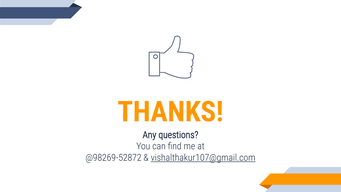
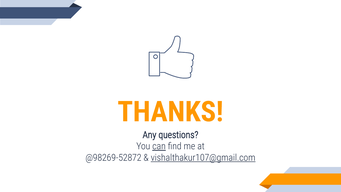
can underline: none -> present (159, 146)
